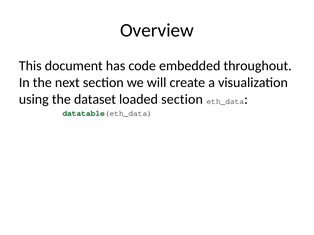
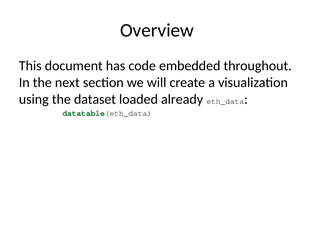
loaded section: section -> already (182, 99)
